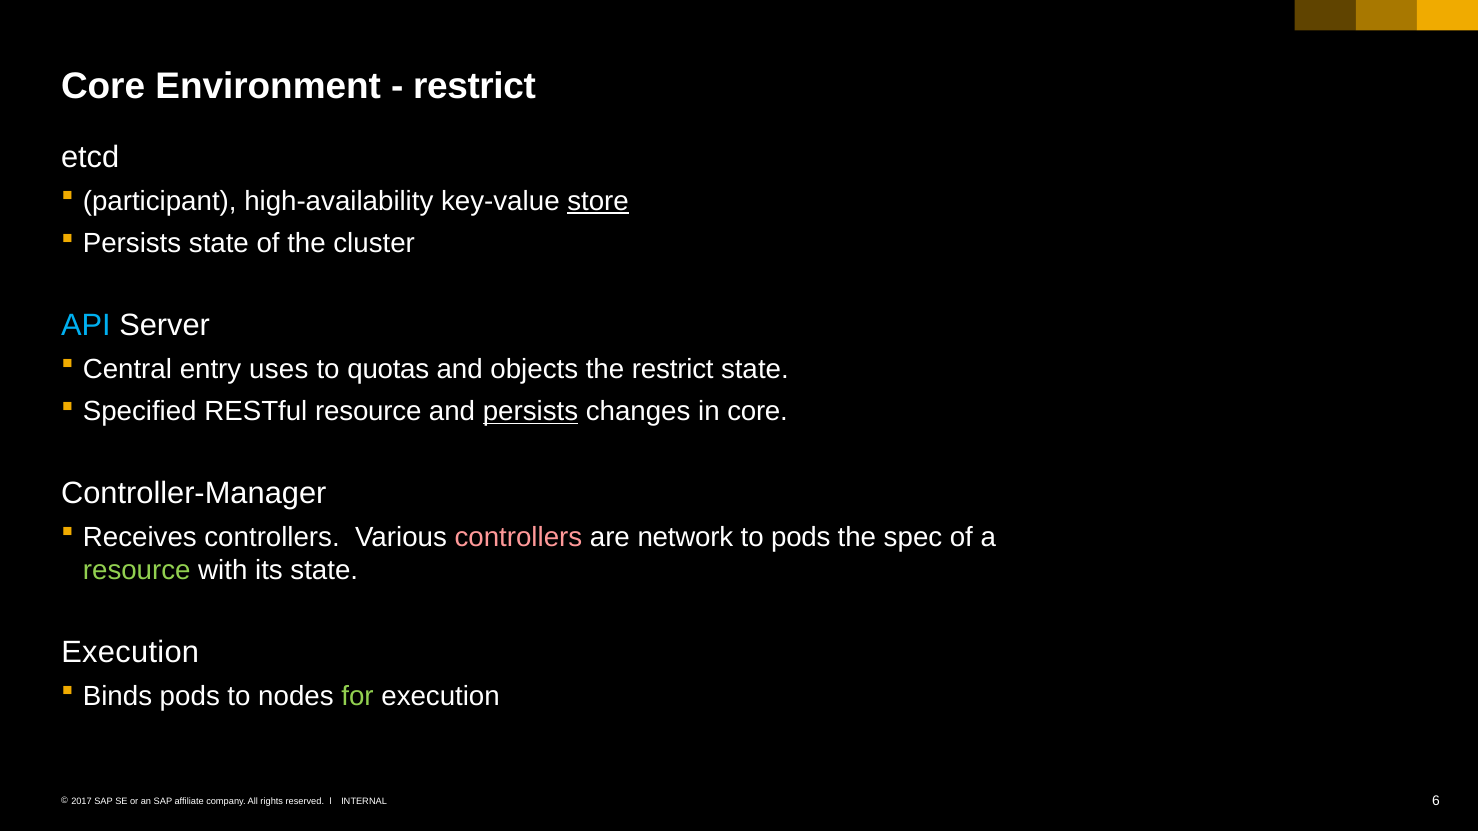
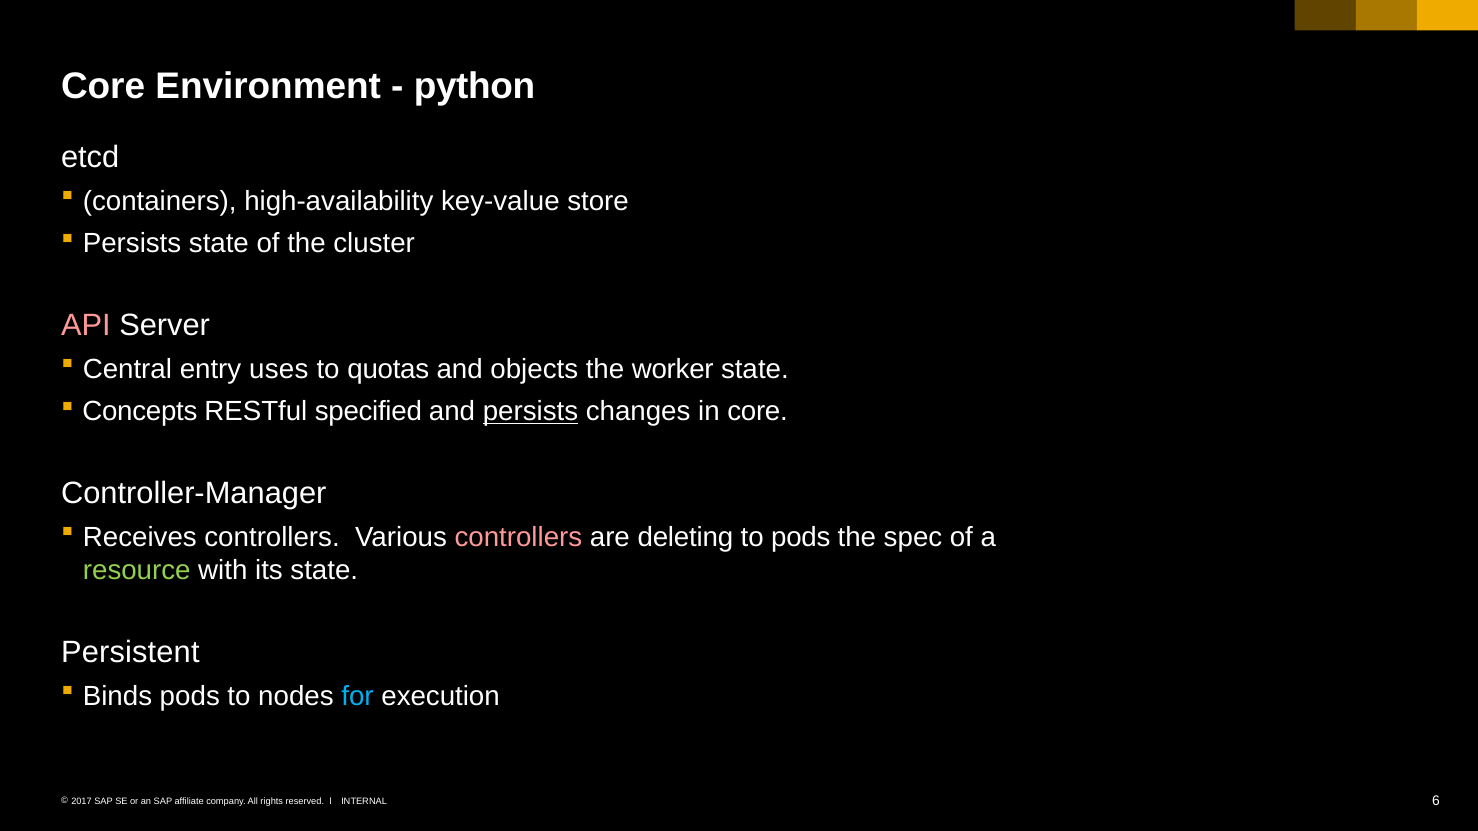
restrict: restrict -> python (474, 86)
participant: participant -> containers (160, 201)
store underline: present -> none (598, 201)
API colour: light blue -> pink (86, 325)
the restrict: restrict -> worker (673, 369)
Specified: Specified -> Concepts (140, 412)
RESTful resource: resource -> specified (368, 412)
network: network -> deleting (685, 537)
Execution: Execution -> Persistent (130, 652)
for colour: light green -> light blue (357, 696)
